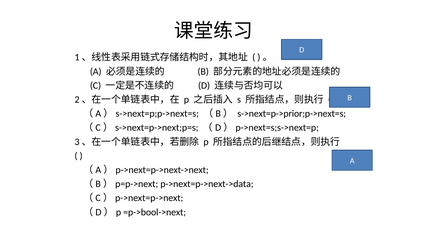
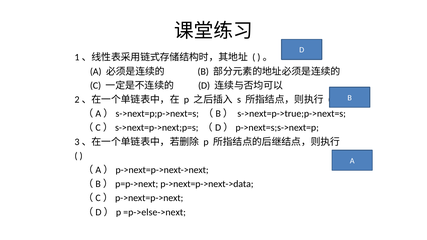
s->next=p->prior;p->next=s: s->next=p->prior;p->next=s -> s->next=p->true;p->next=s (292, 114)
=p->bool->next: =p->bool->next -> =p->else->next (155, 212)
